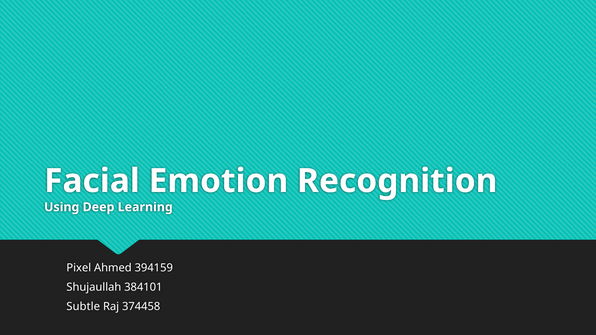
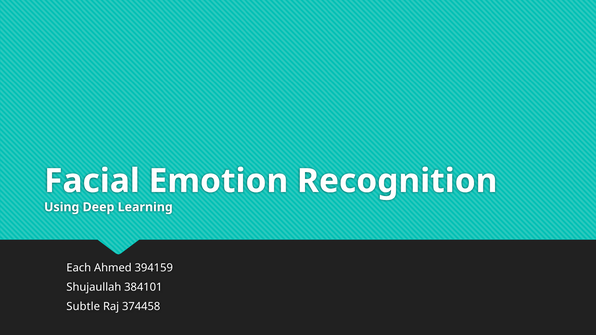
Pixel: Pixel -> Each (79, 268)
